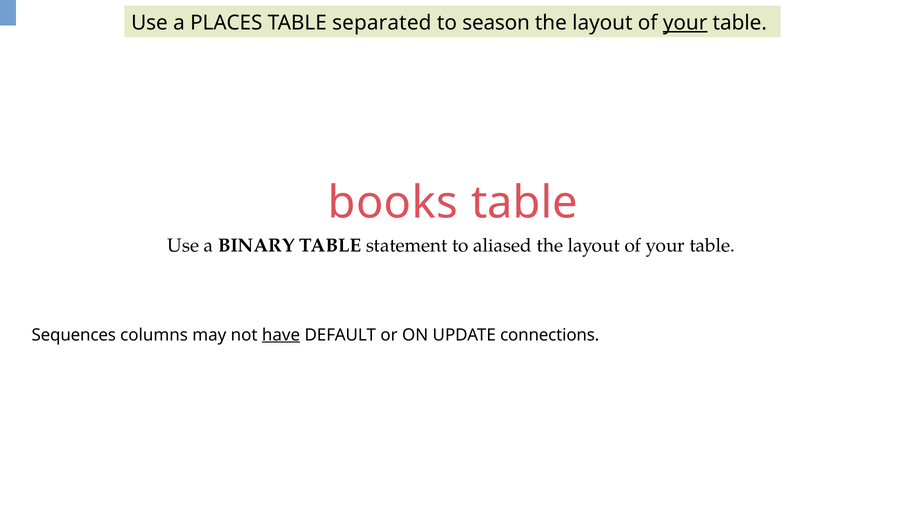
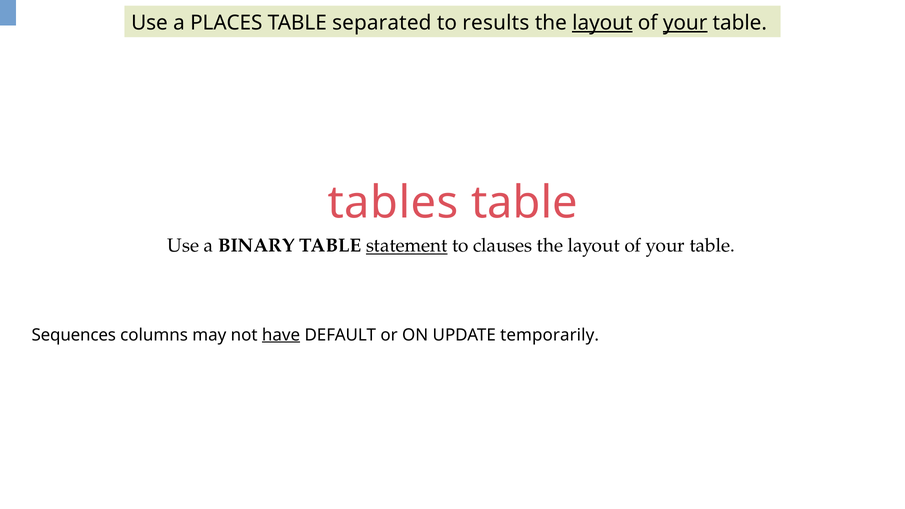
season: season -> results (496, 23)
layout underline: none -> present (602, 23)
books: books -> tables (393, 203)
statement underline: none -> present (407, 246)
aliased: aliased -> clauses (503, 246)
connections: connections -> temporarily (550, 335)
